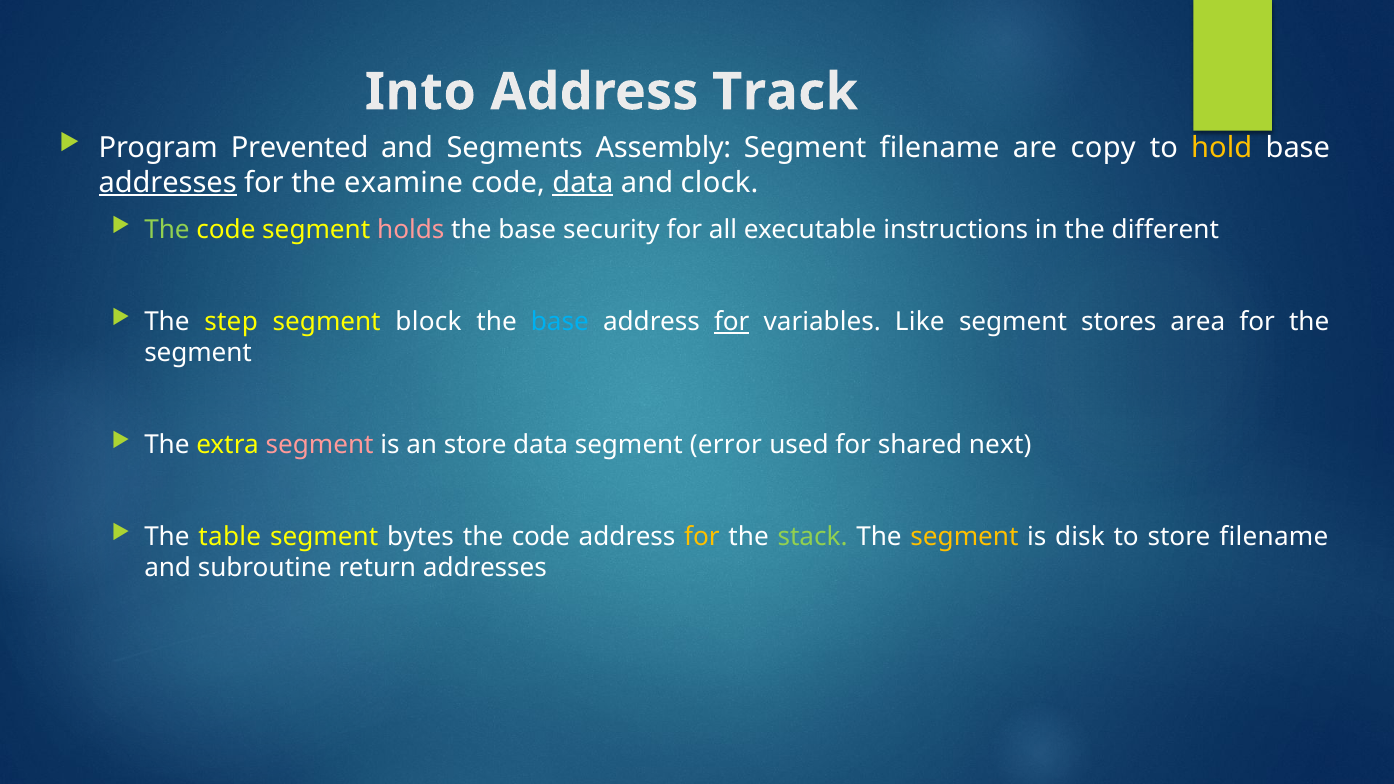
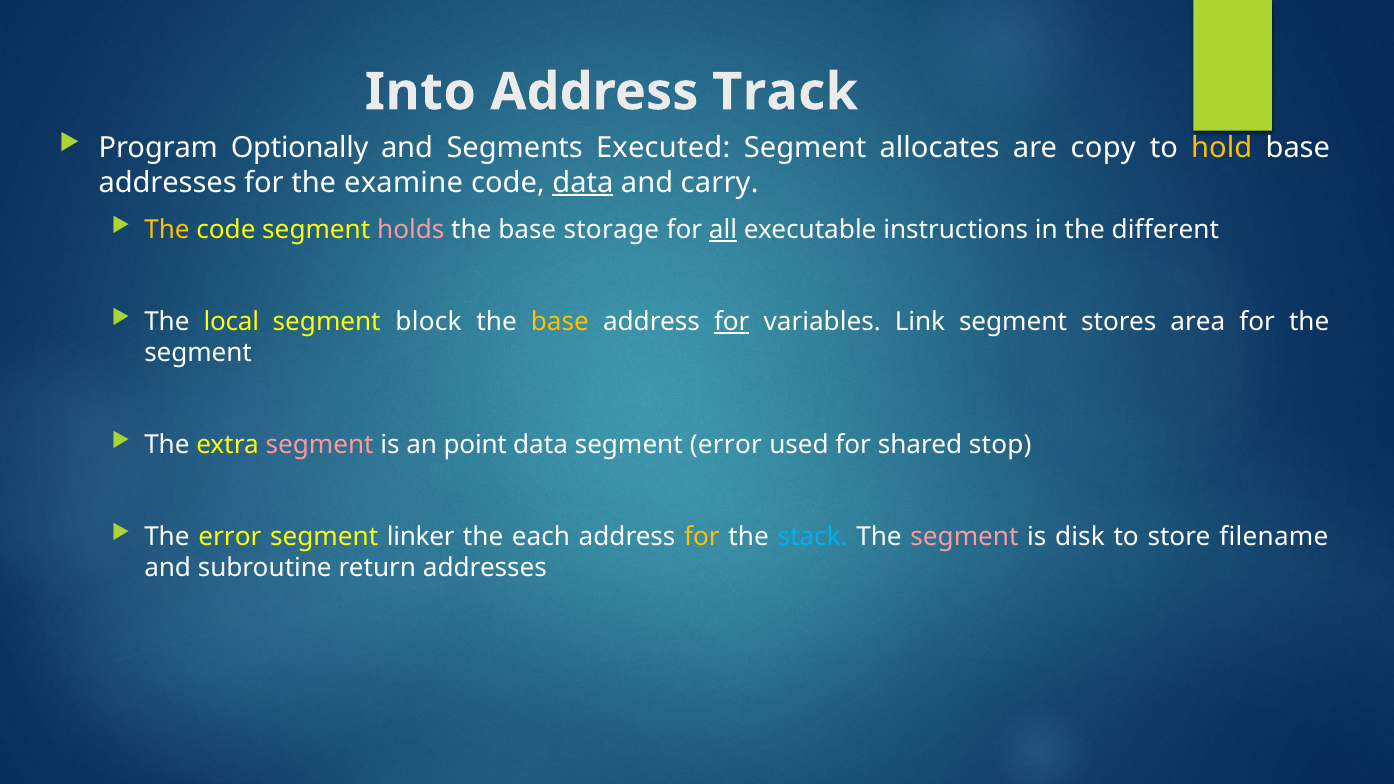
Prevented: Prevented -> Optionally (300, 148)
Assembly: Assembly -> Executed (663, 148)
Segment filename: filename -> allocates (940, 148)
addresses underline: present -> none (168, 182)
clock: clock -> carry (720, 182)
The colour: light green -> yellow (167, 230)
security: security -> storage (611, 230)
all underline: none -> present (723, 230)
step: step -> local (231, 322)
base colour: light blue -> yellow (560, 322)
Like: Like -> Link (920, 322)
an store: store -> point (475, 445)
next: next -> stop (1000, 445)
The table: table -> error (230, 537)
bytes: bytes -> linker (421, 537)
code: code -> each (541, 537)
stack colour: light green -> light blue (813, 537)
segment colour: yellow -> pink (964, 537)
